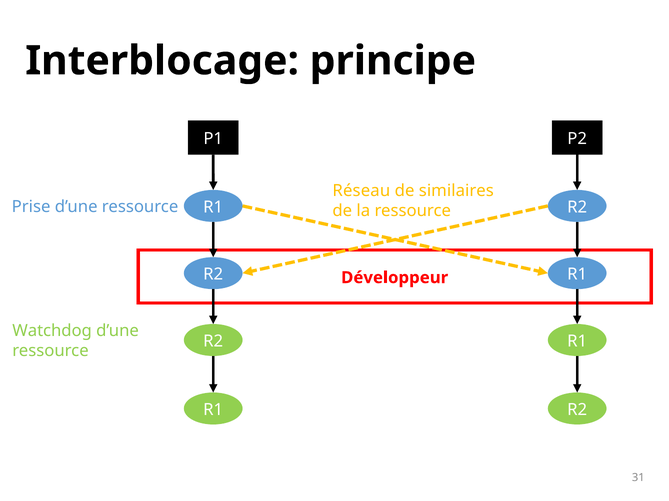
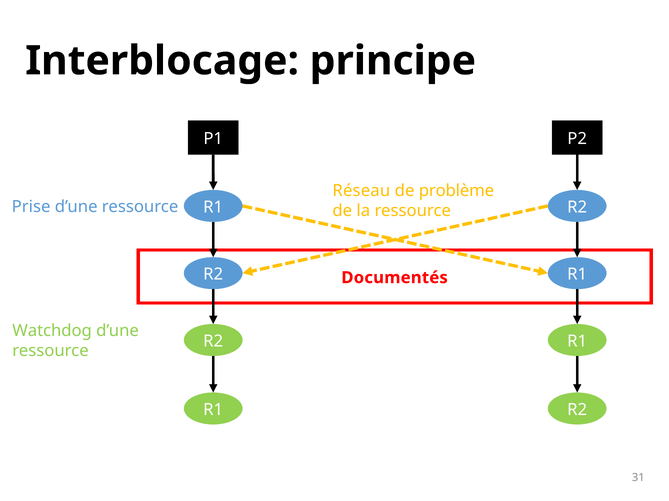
similaires: similaires -> problème (456, 191)
Développeur: Développeur -> Documentés (395, 278)
